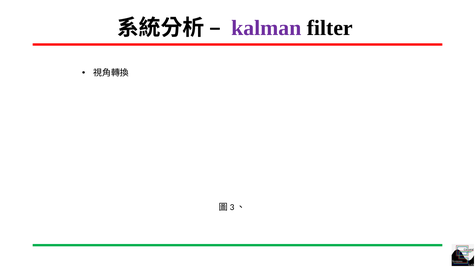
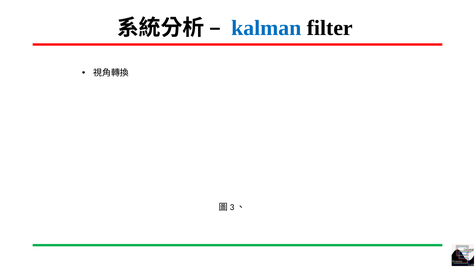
kalman colour: purple -> blue (266, 28)
